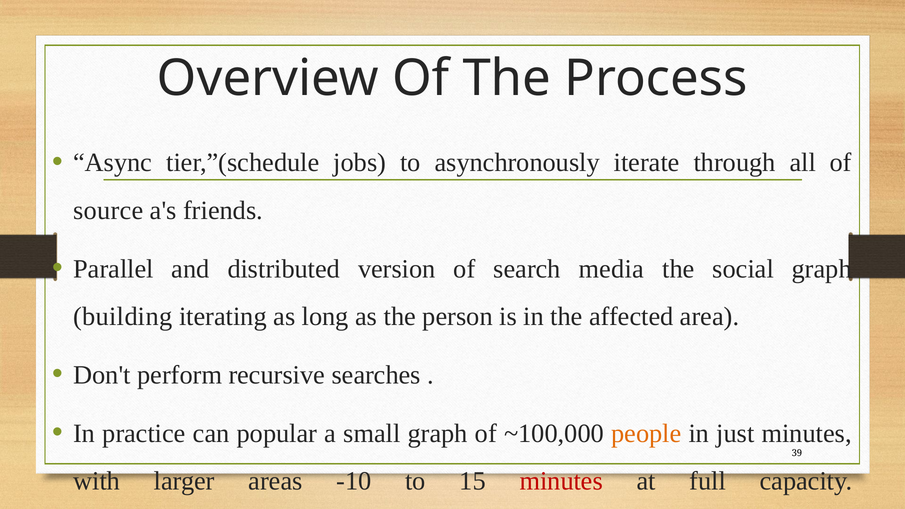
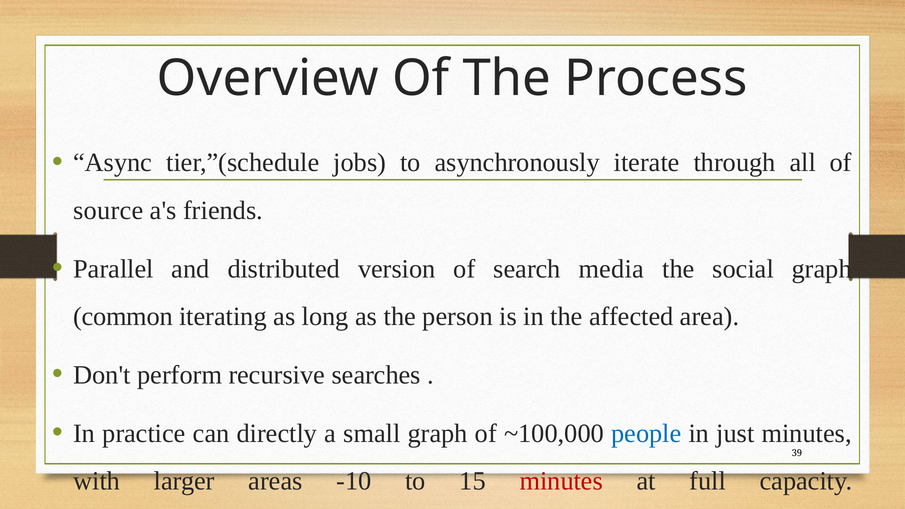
building: building -> common (123, 316)
popular: popular -> directly (277, 433)
people colour: orange -> blue (646, 433)
